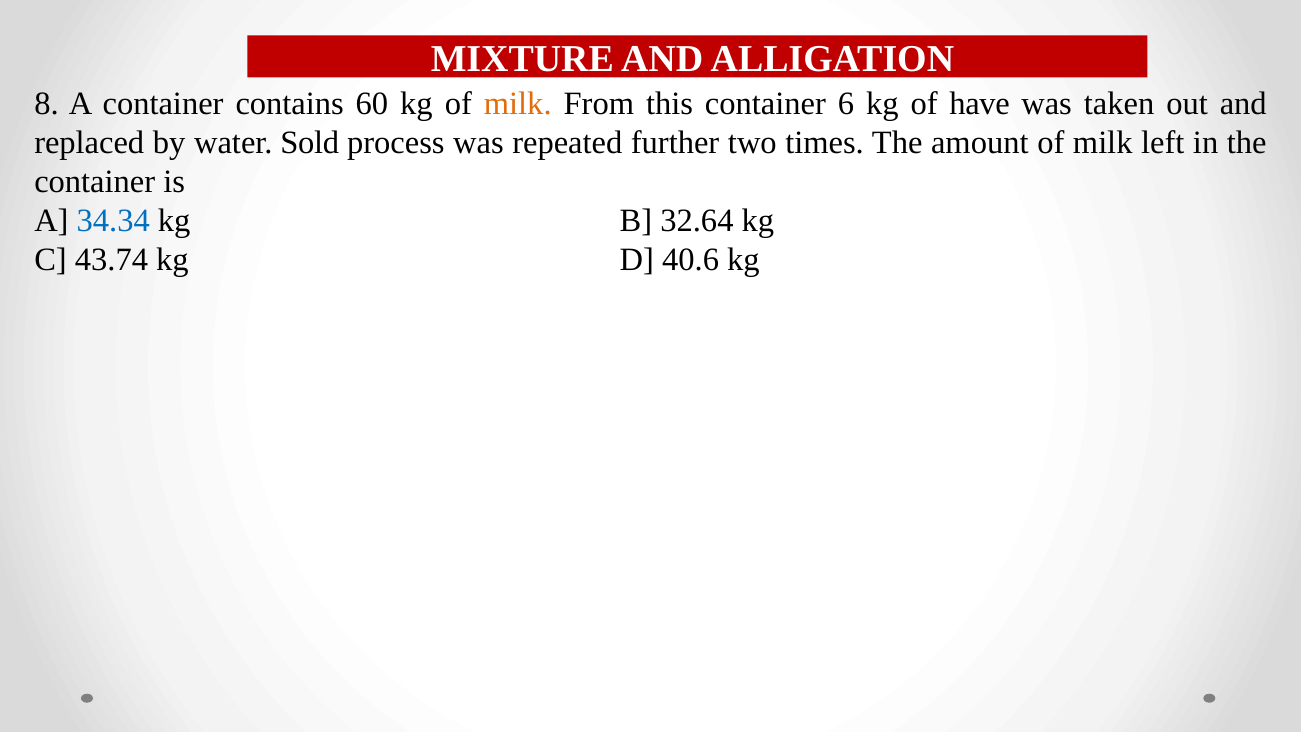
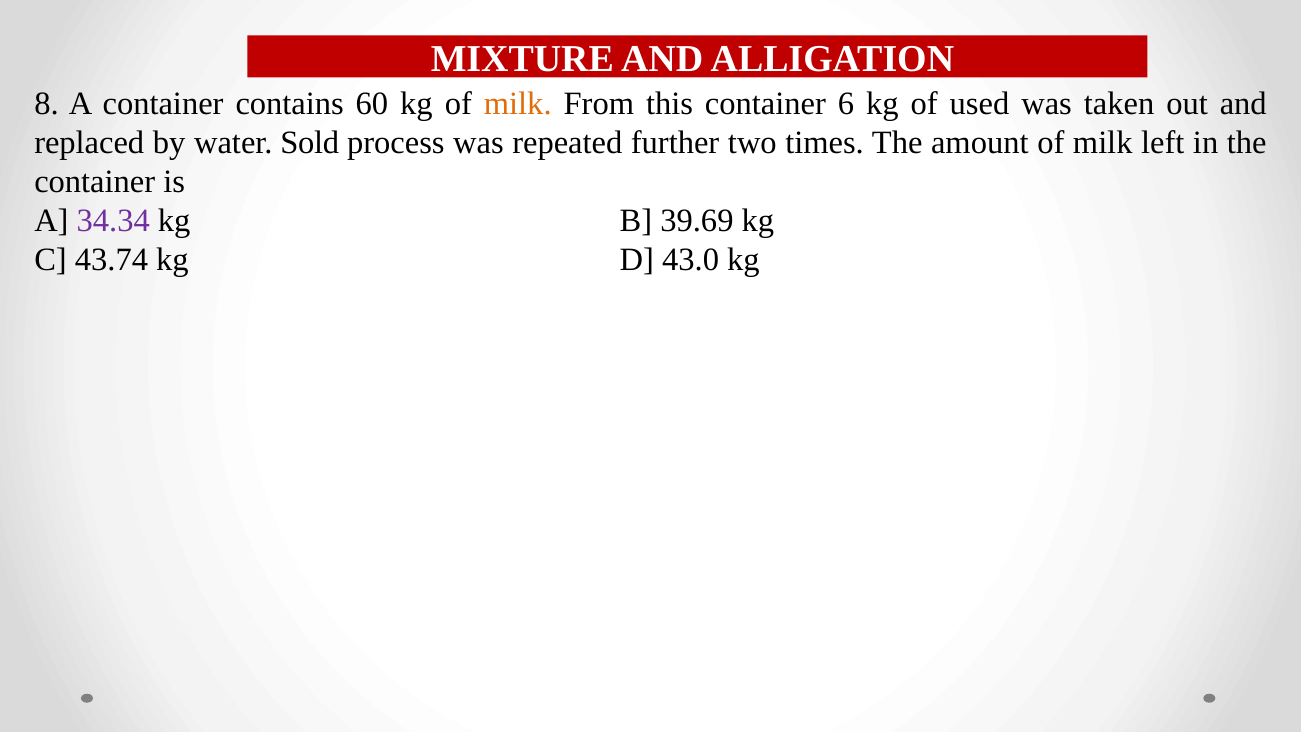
have: have -> used (980, 104)
34.34 colour: blue -> purple (113, 221)
32.64: 32.64 -> 39.69 (697, 221)
40.6: 40.6 -> 43.0 (691, 260)
